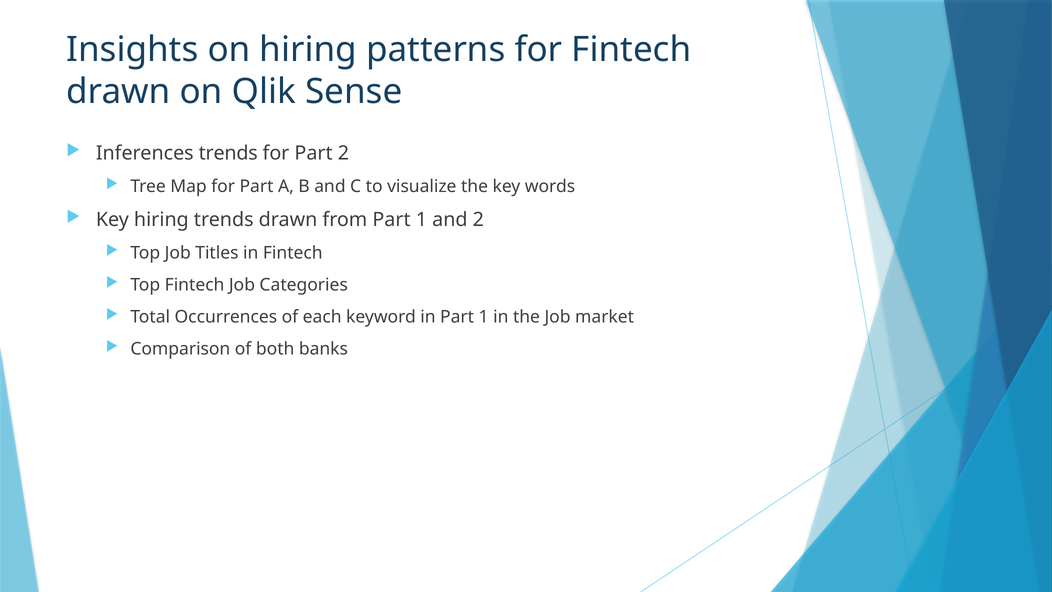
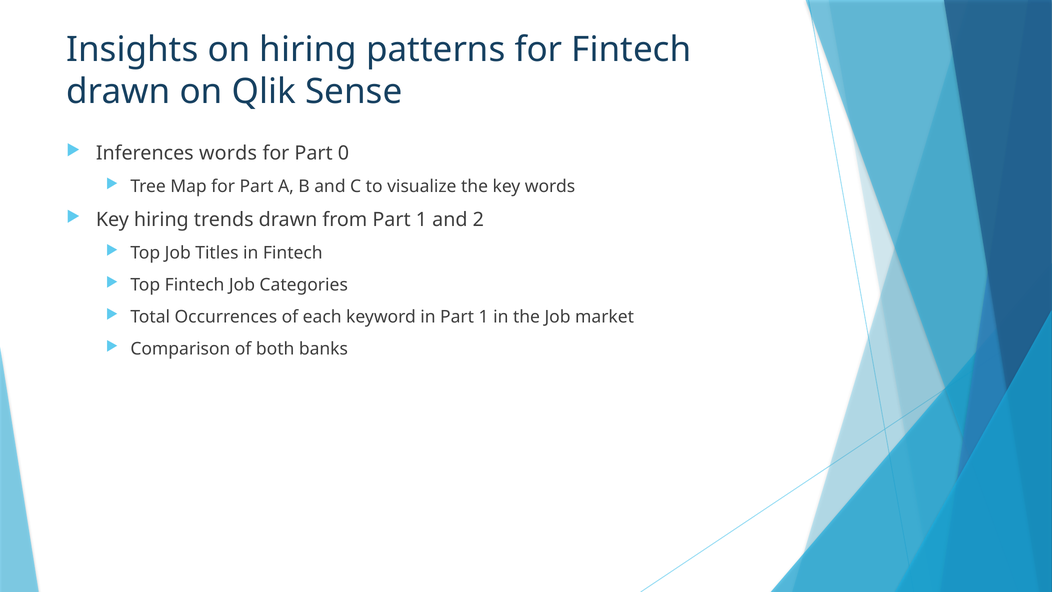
Inferences trends: trends -> words (228, 153)
Part 2: 2 -> 0 (343, 153)
